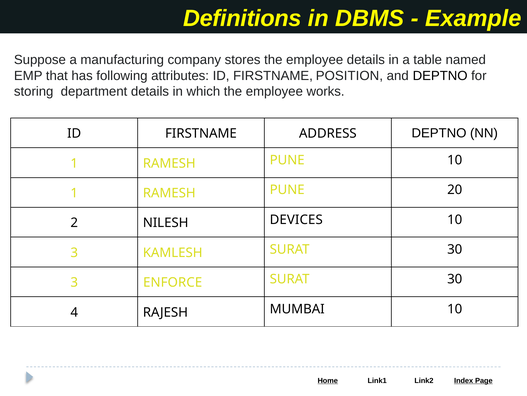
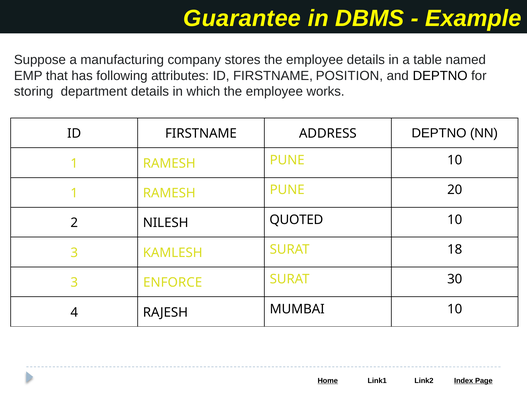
Definitions: Definitions -> Guarantee (242, 18)
DEVICES: DEVICES -> QUOTED (296, 219)
KAMLESH SURAT 30: 30 -> 18 (455, 249)
